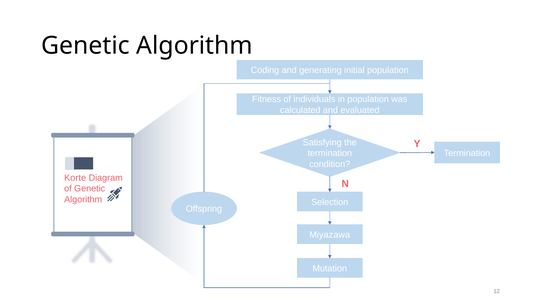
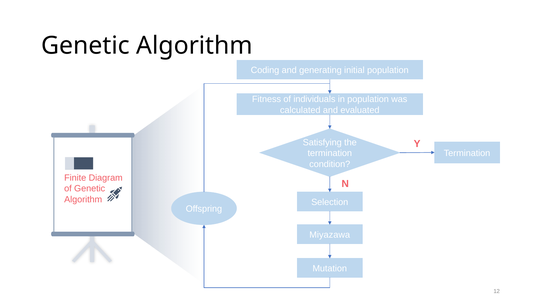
Korte: Korte -> Finite (75, 177)
